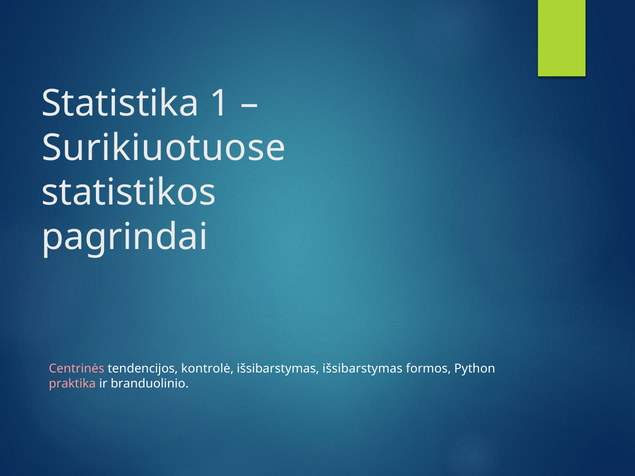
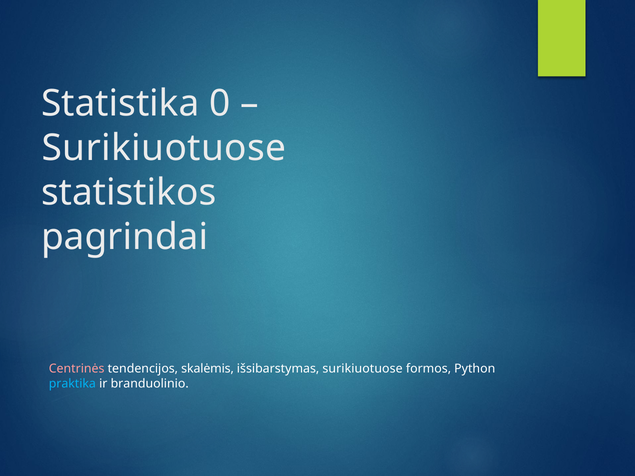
1: 1 -> 0 (220, 104)
kontrolė: kontrolė -> skalėmis (208, 369)
išsibarstymas išsibarstymas: išsibarstymas -> surikiuotuose (363, 369)
praktika colour: pink -> light blue (72, 384)
